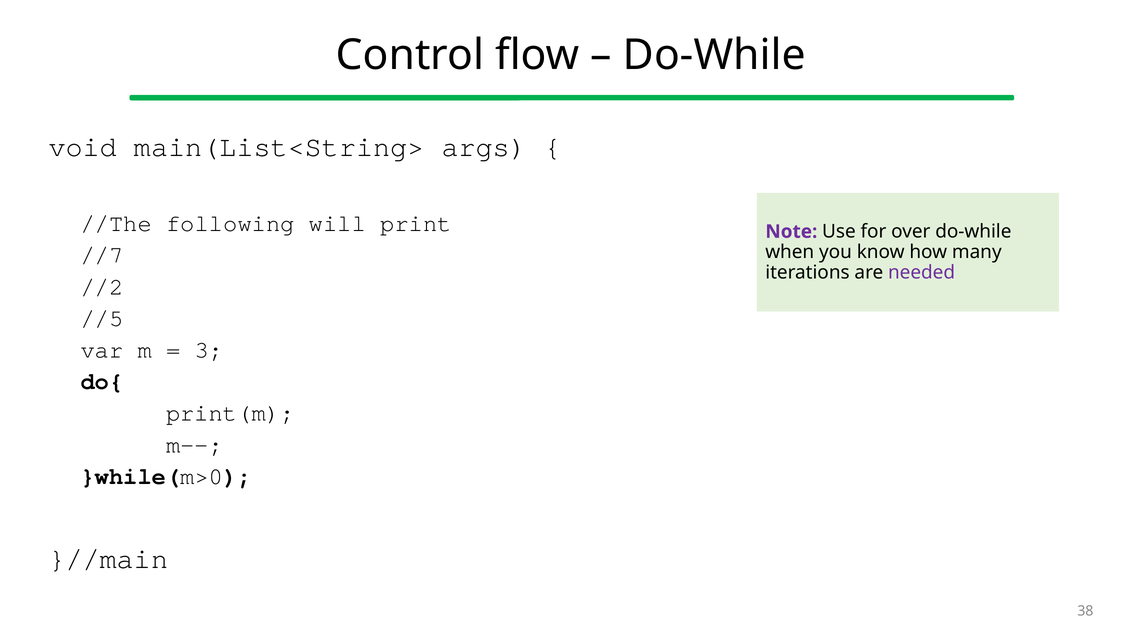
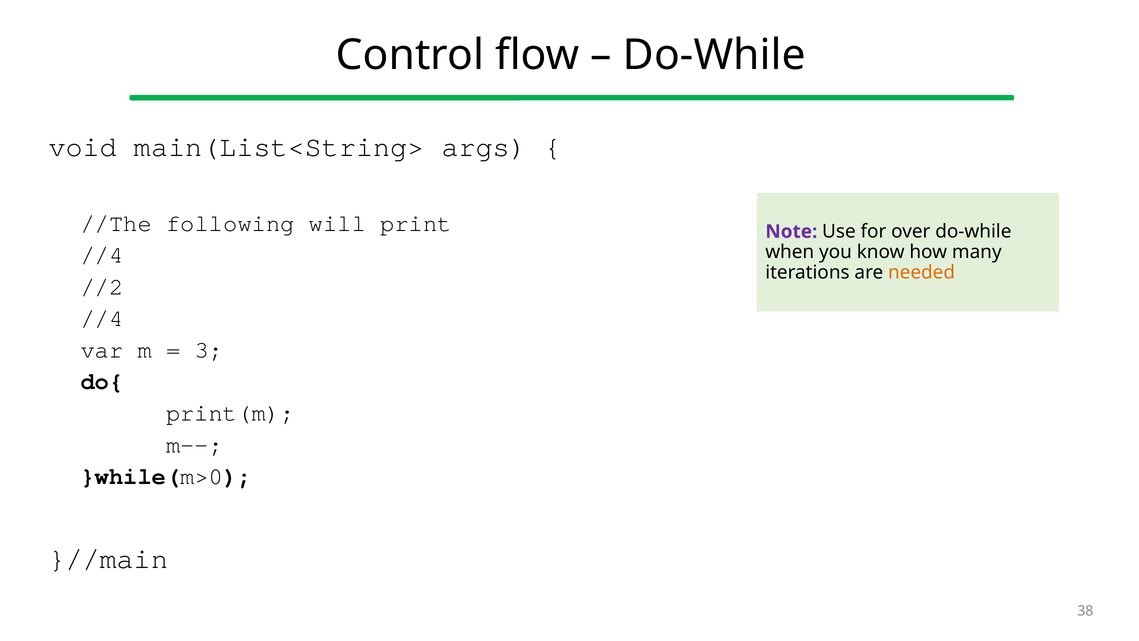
//7: //7 -> //4 (102, 255)
needed colour: purple -> orange (922, 272)
//5: //5 -> //4 (102, 318)
